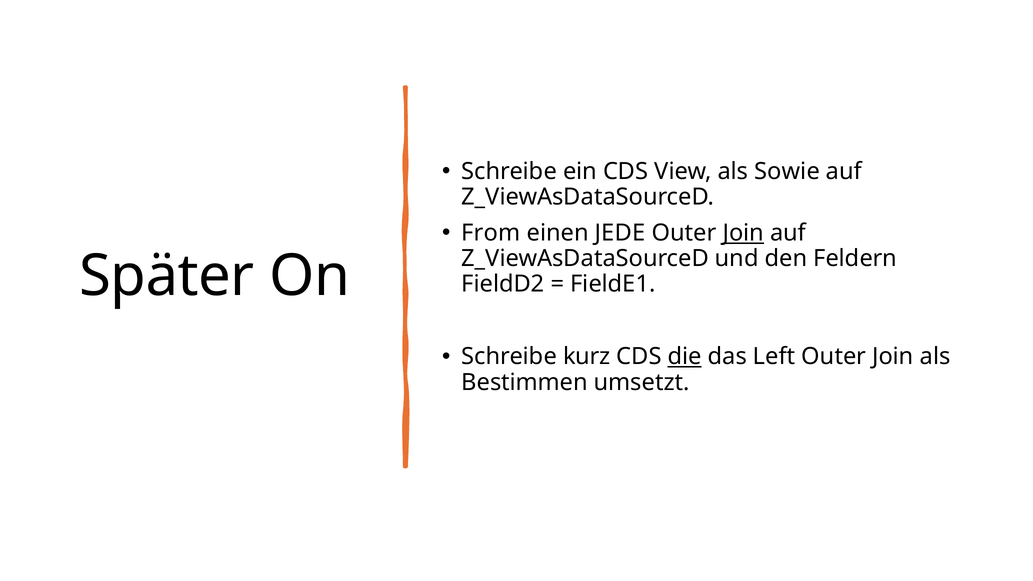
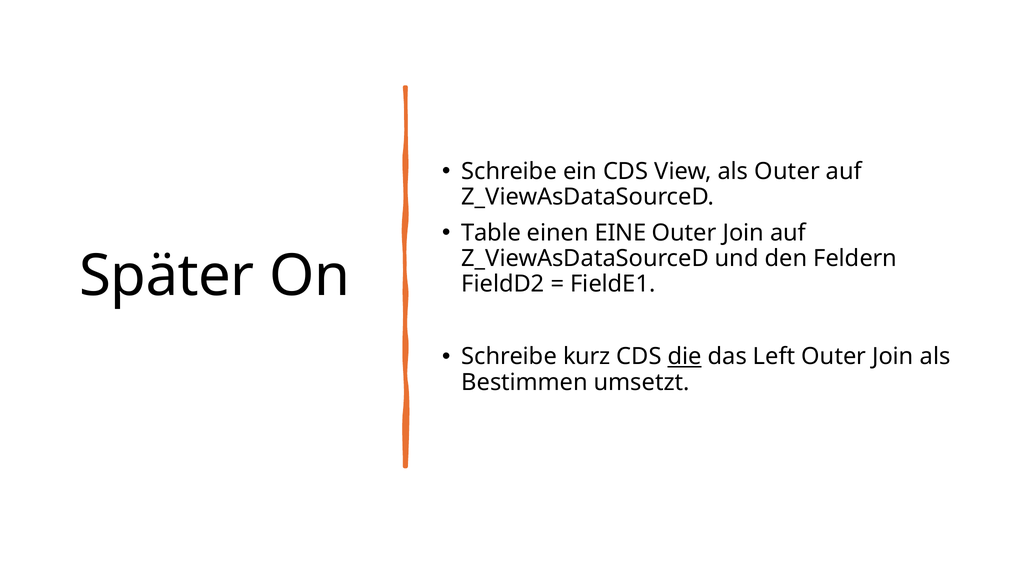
als Sowie: Sowie -> Outer (787, 171)
From: From -> Table (491, 233)
JEDE: JEDE -> EINE (620, 233)
Join underline: present -> none (743, 233)
